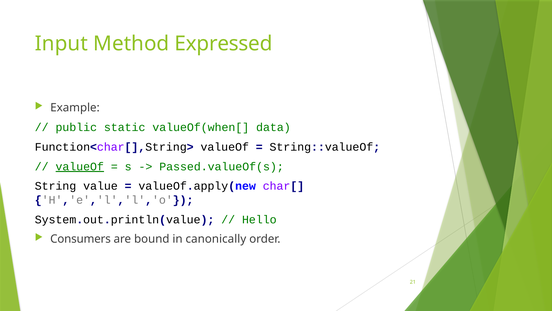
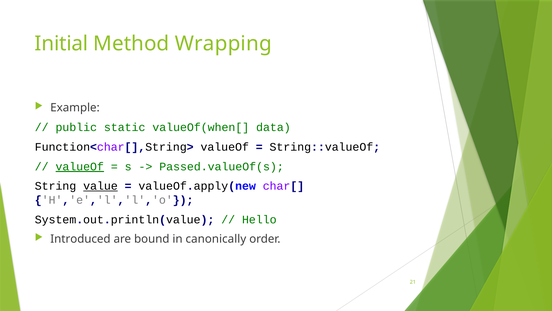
Input: Input -> Initial (61, 44)
Expressed: Expressed -> Wrapping (223, 44)
value underline: none -> present (100, 186)
Consumers: Consumers -> Introduced (80, 239)
